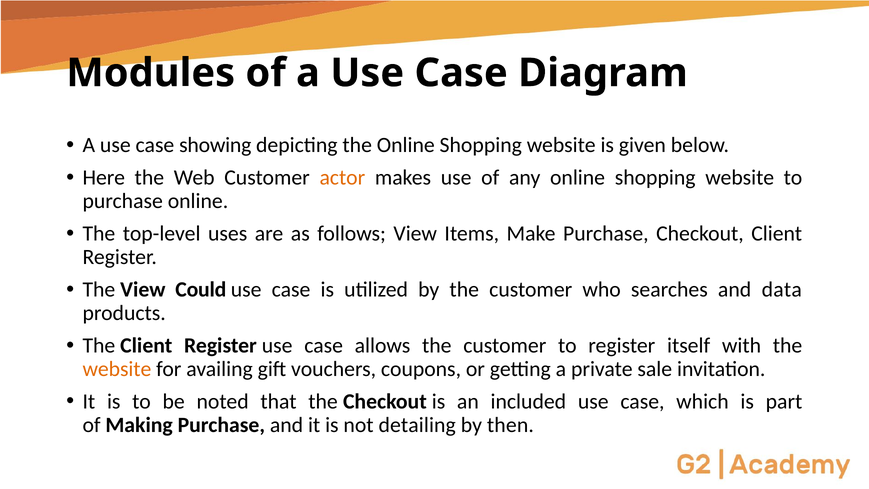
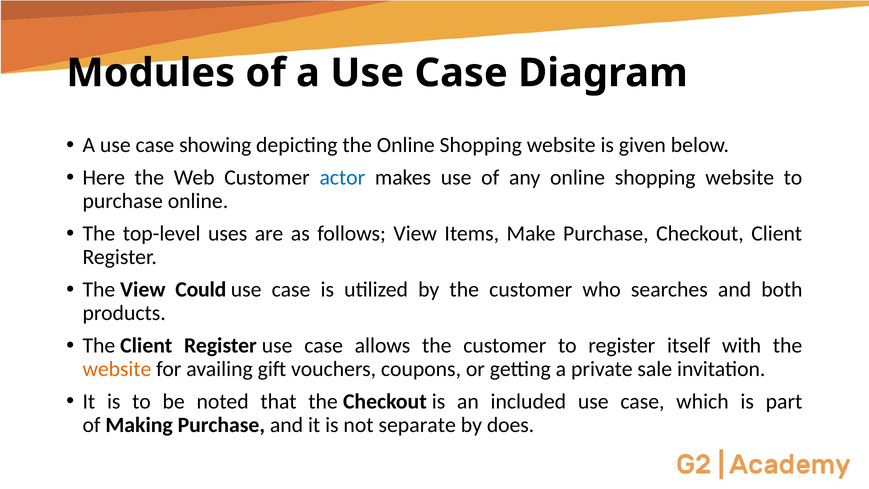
actor colour: orange -> blue (342, 177)
data: data -> both (782, 289)
detailing: detailing -> separate (417, 425)
then: then -> does (511, 425)
